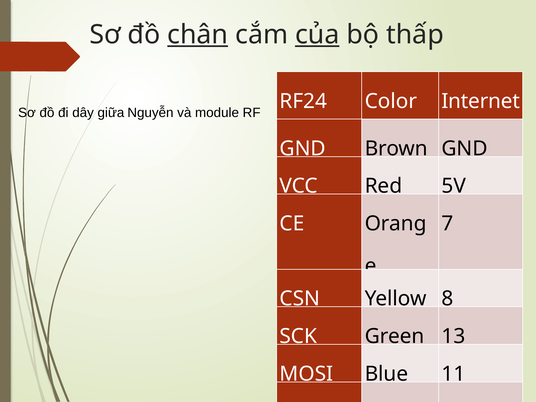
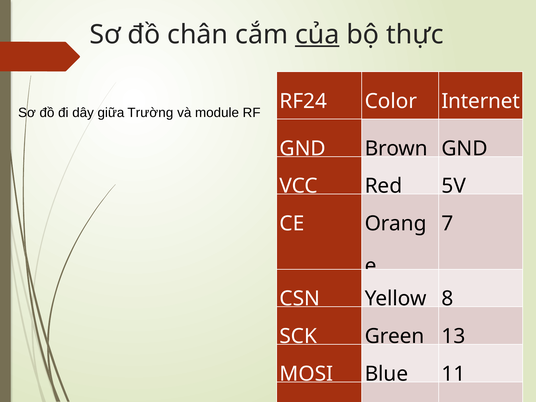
chân underline: present -> none (198, 35)
thấp: thấp -> thực (415, 35)
Nguyễn: Nguyễn -> Trường (150, 113)
